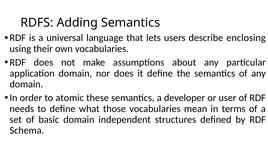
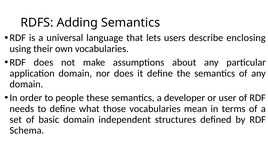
atomic: atomic -> people (70, 98)
